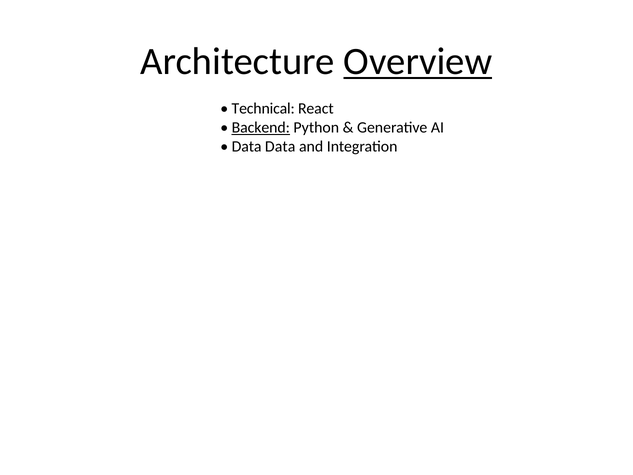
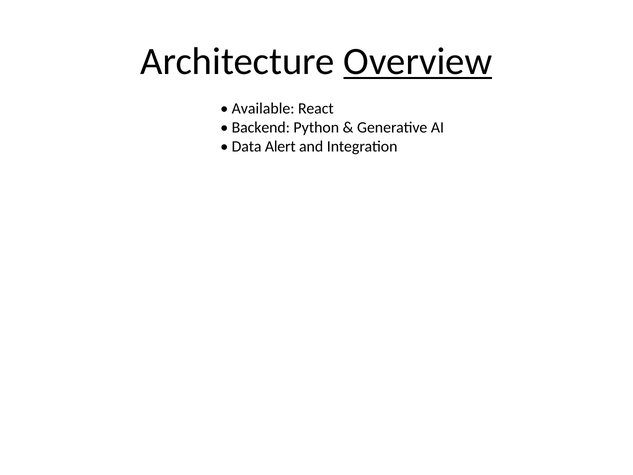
Technical: Technical -> Available (263, 109)
Backend underline: present -> none (261, 128)
Data Data: Data -> Alert (280, 147)
